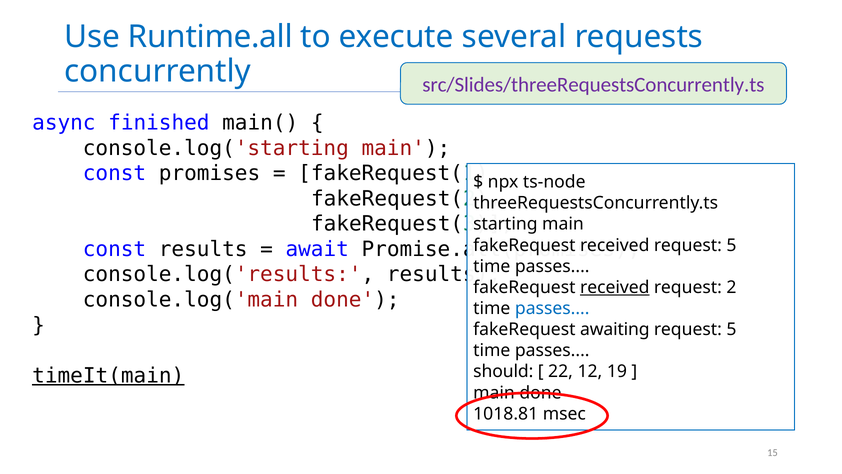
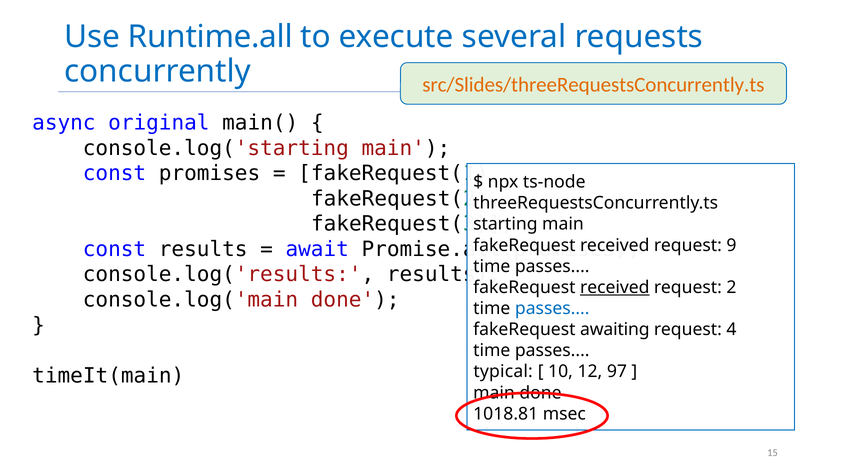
src/Slides/threeRequestsConcurrently.ts colour: purple -> orange (593, 85)
finished: finished -> original (159, 123)
5: 5 -> 9 (731, 245)
5: 5 -> 4 (731, 329)
timeIt(main underline: present -> none (108, 375)
should: should -> typical (503, 371)
22: 22 -> 10 (560, 371)
19: 19 -> 97 (617, 371)
